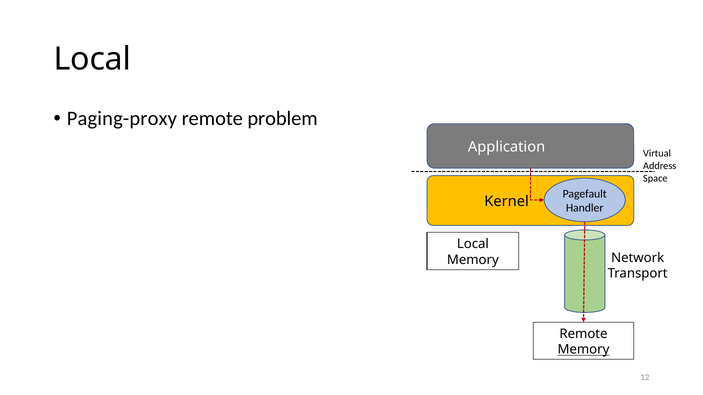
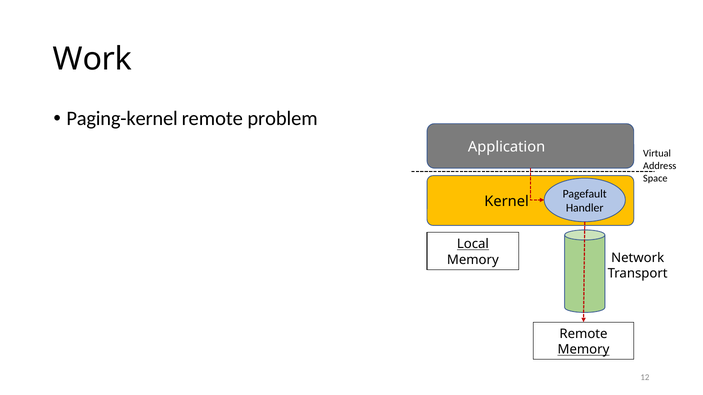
Local: Local -> Work (92, 59)
Paging-proxy: Paging-proxy -> Paging-kernel (122, 119)
Local underline: none -> present (473, 244)
